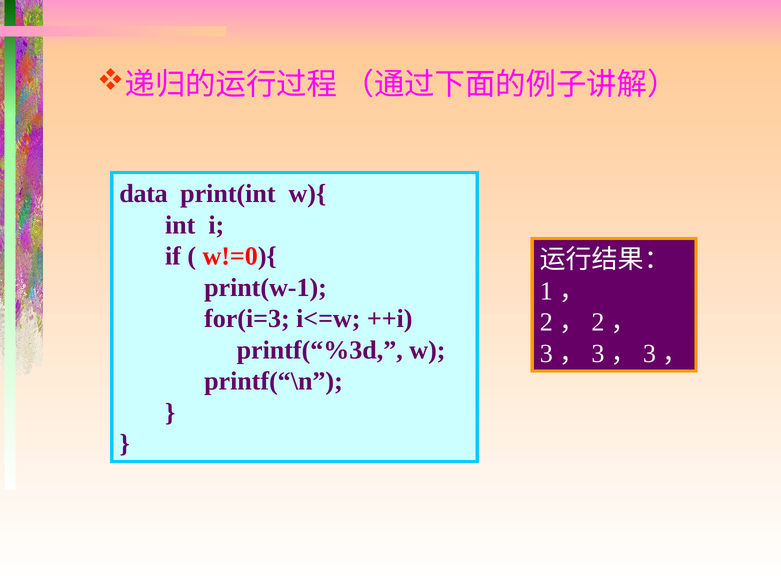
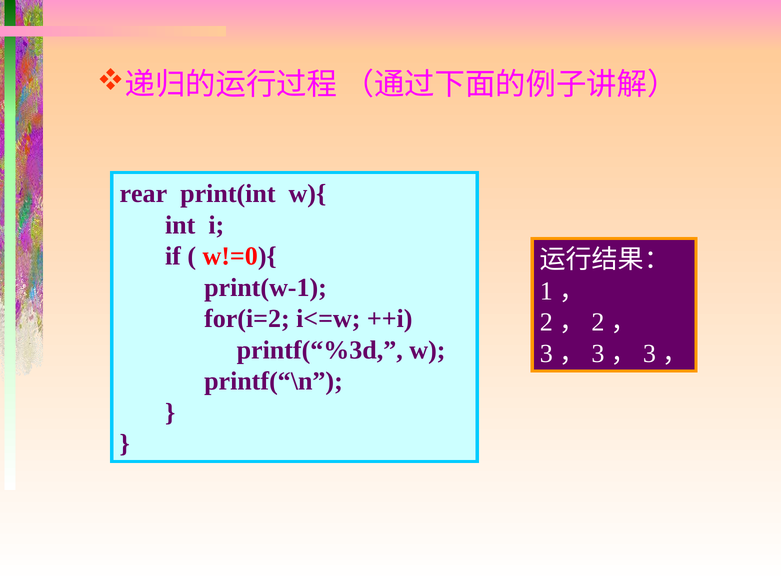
data: data -> rear (143, 194)
for(i=3: for(i=3 -> for(i=2 (247, 319)
